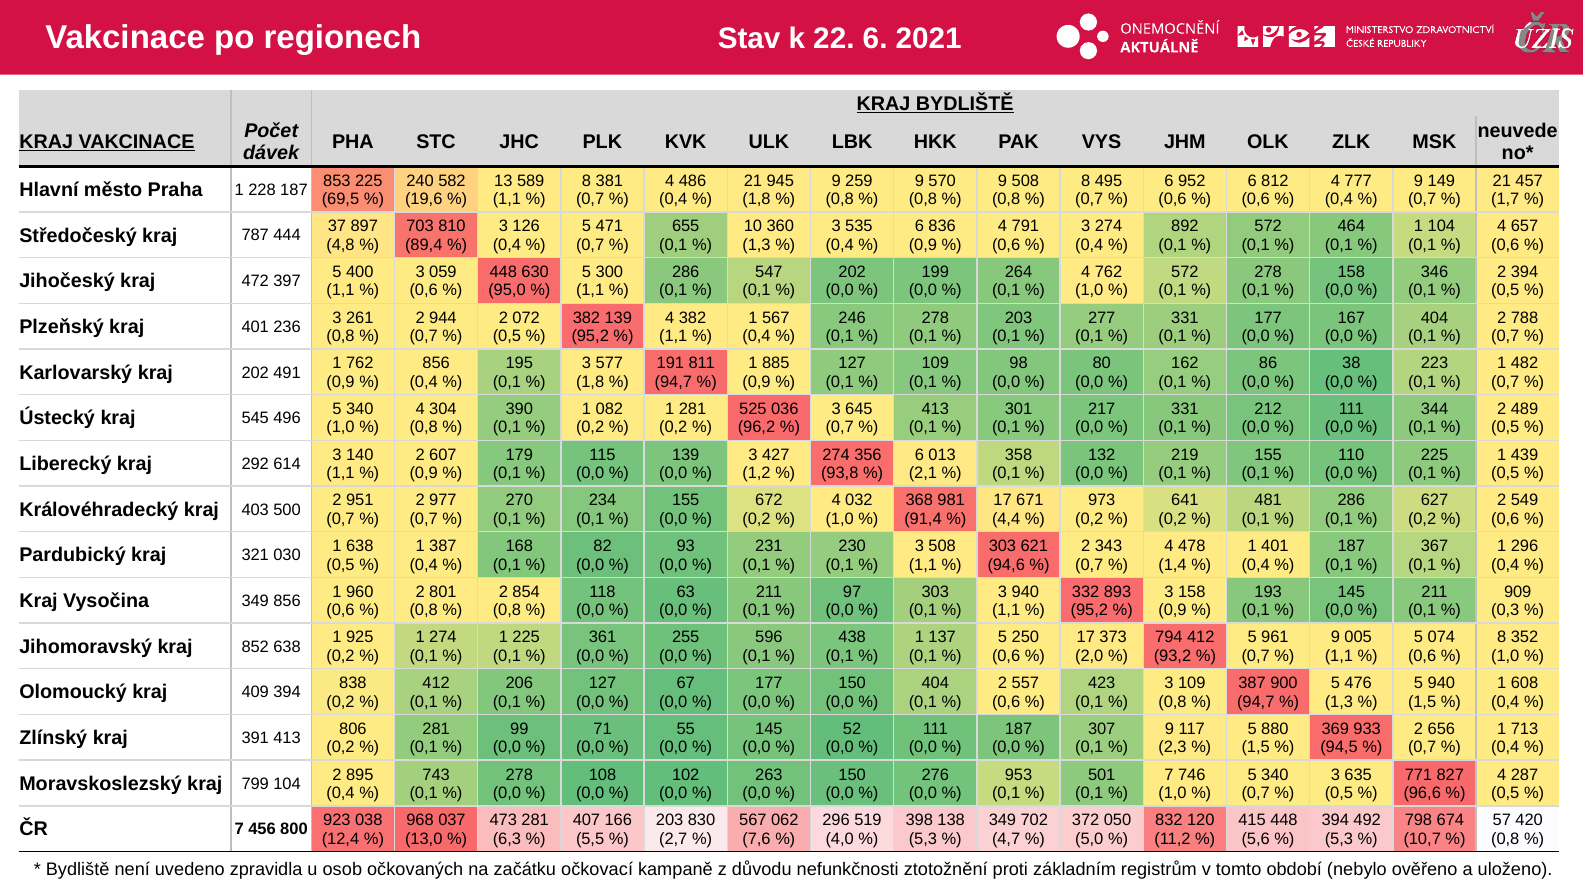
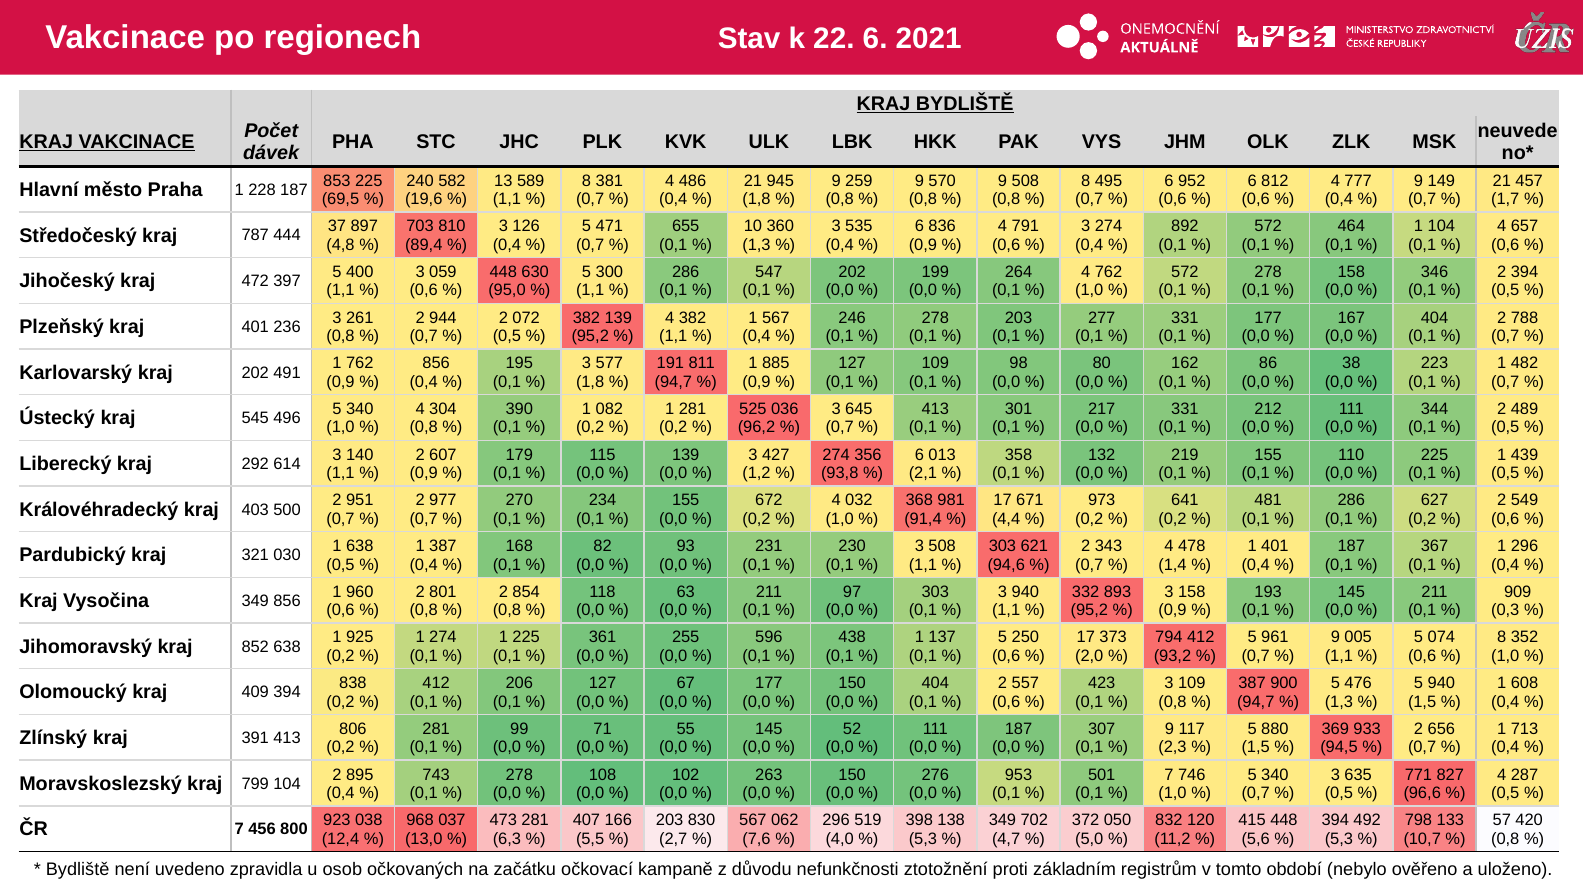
674: 674 -> 133 (1450, 821)
